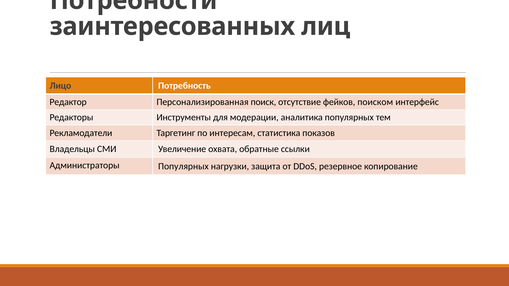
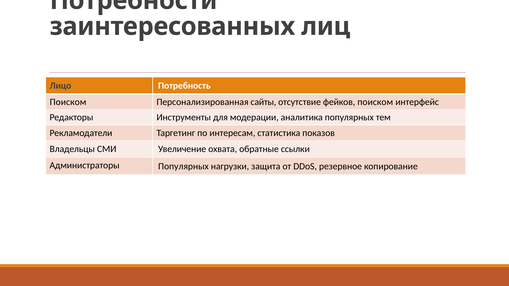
Редактор: Редактор -> Поиском (68, 102)
поиск: поиск -> сайты (263, 102)
